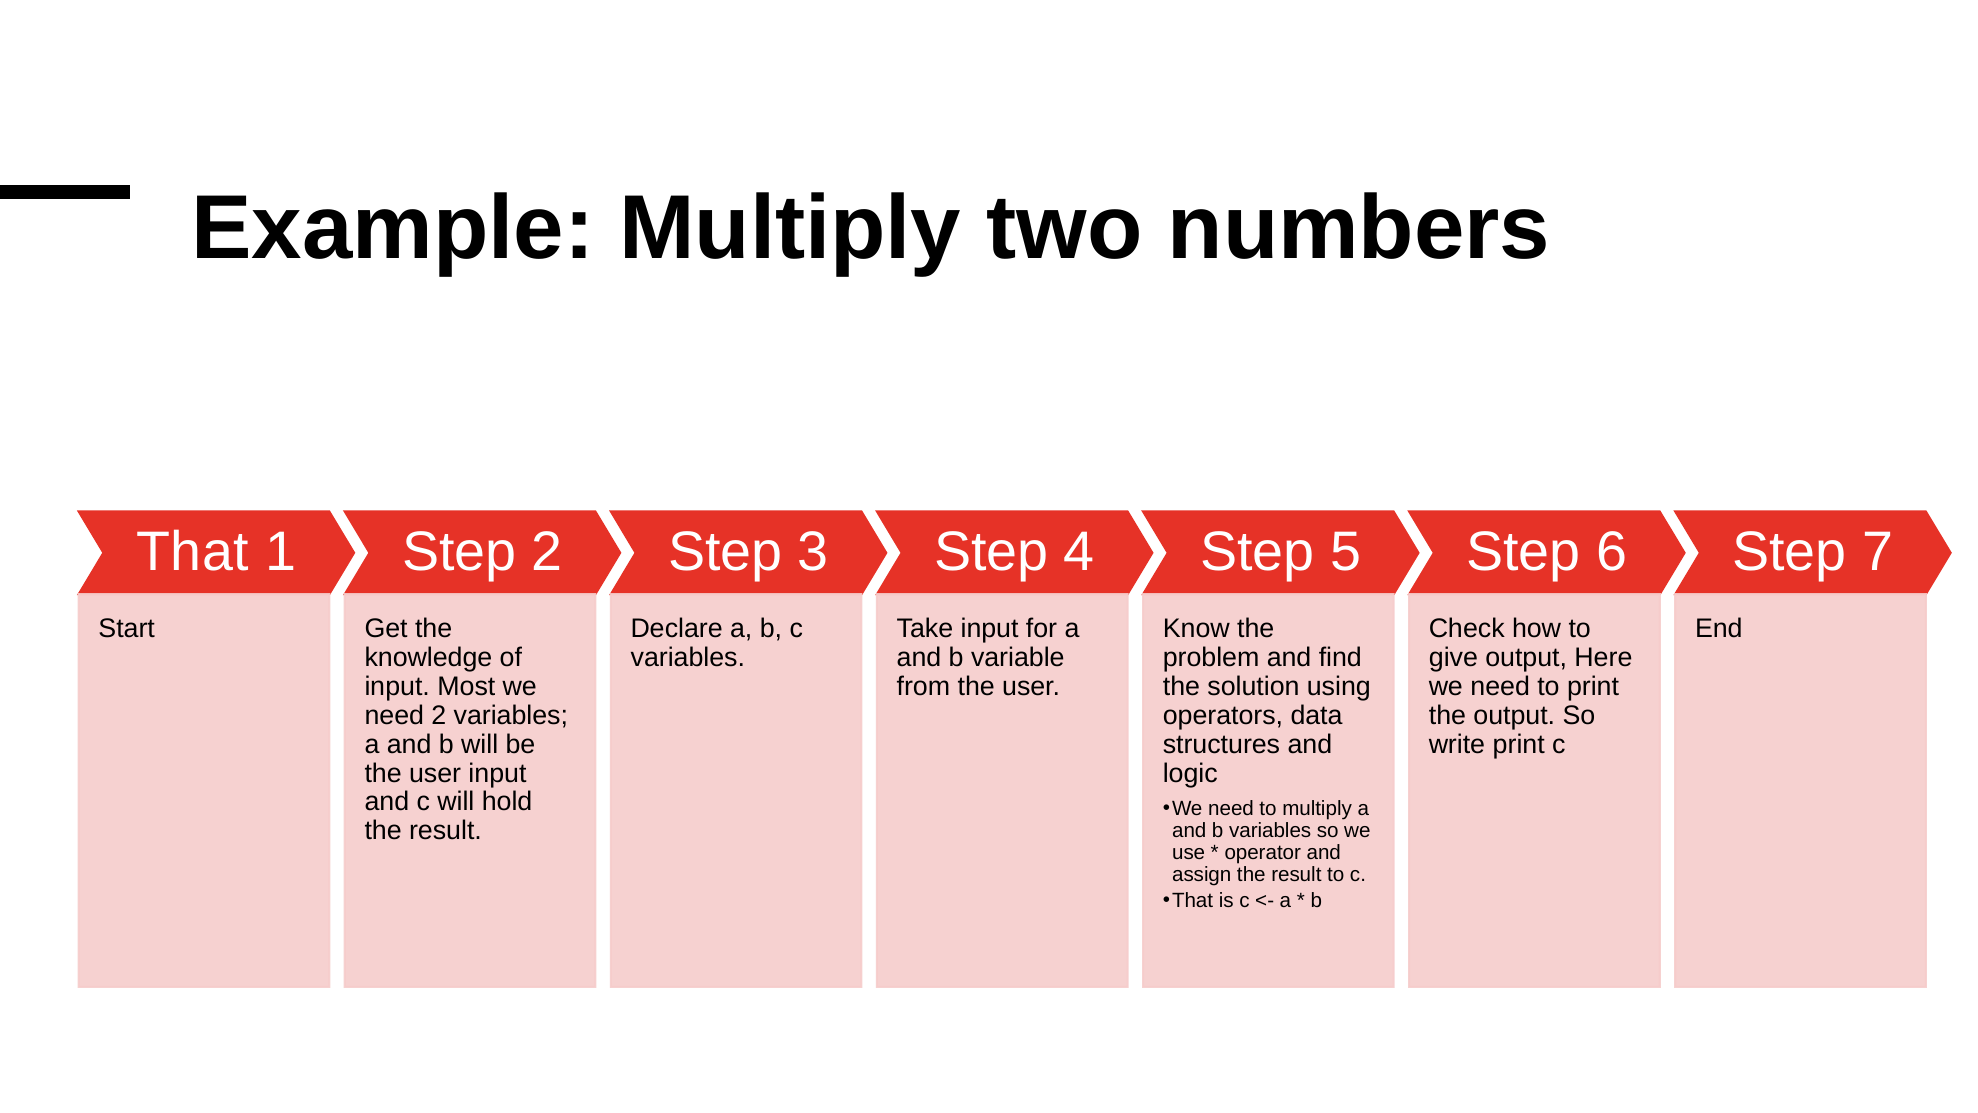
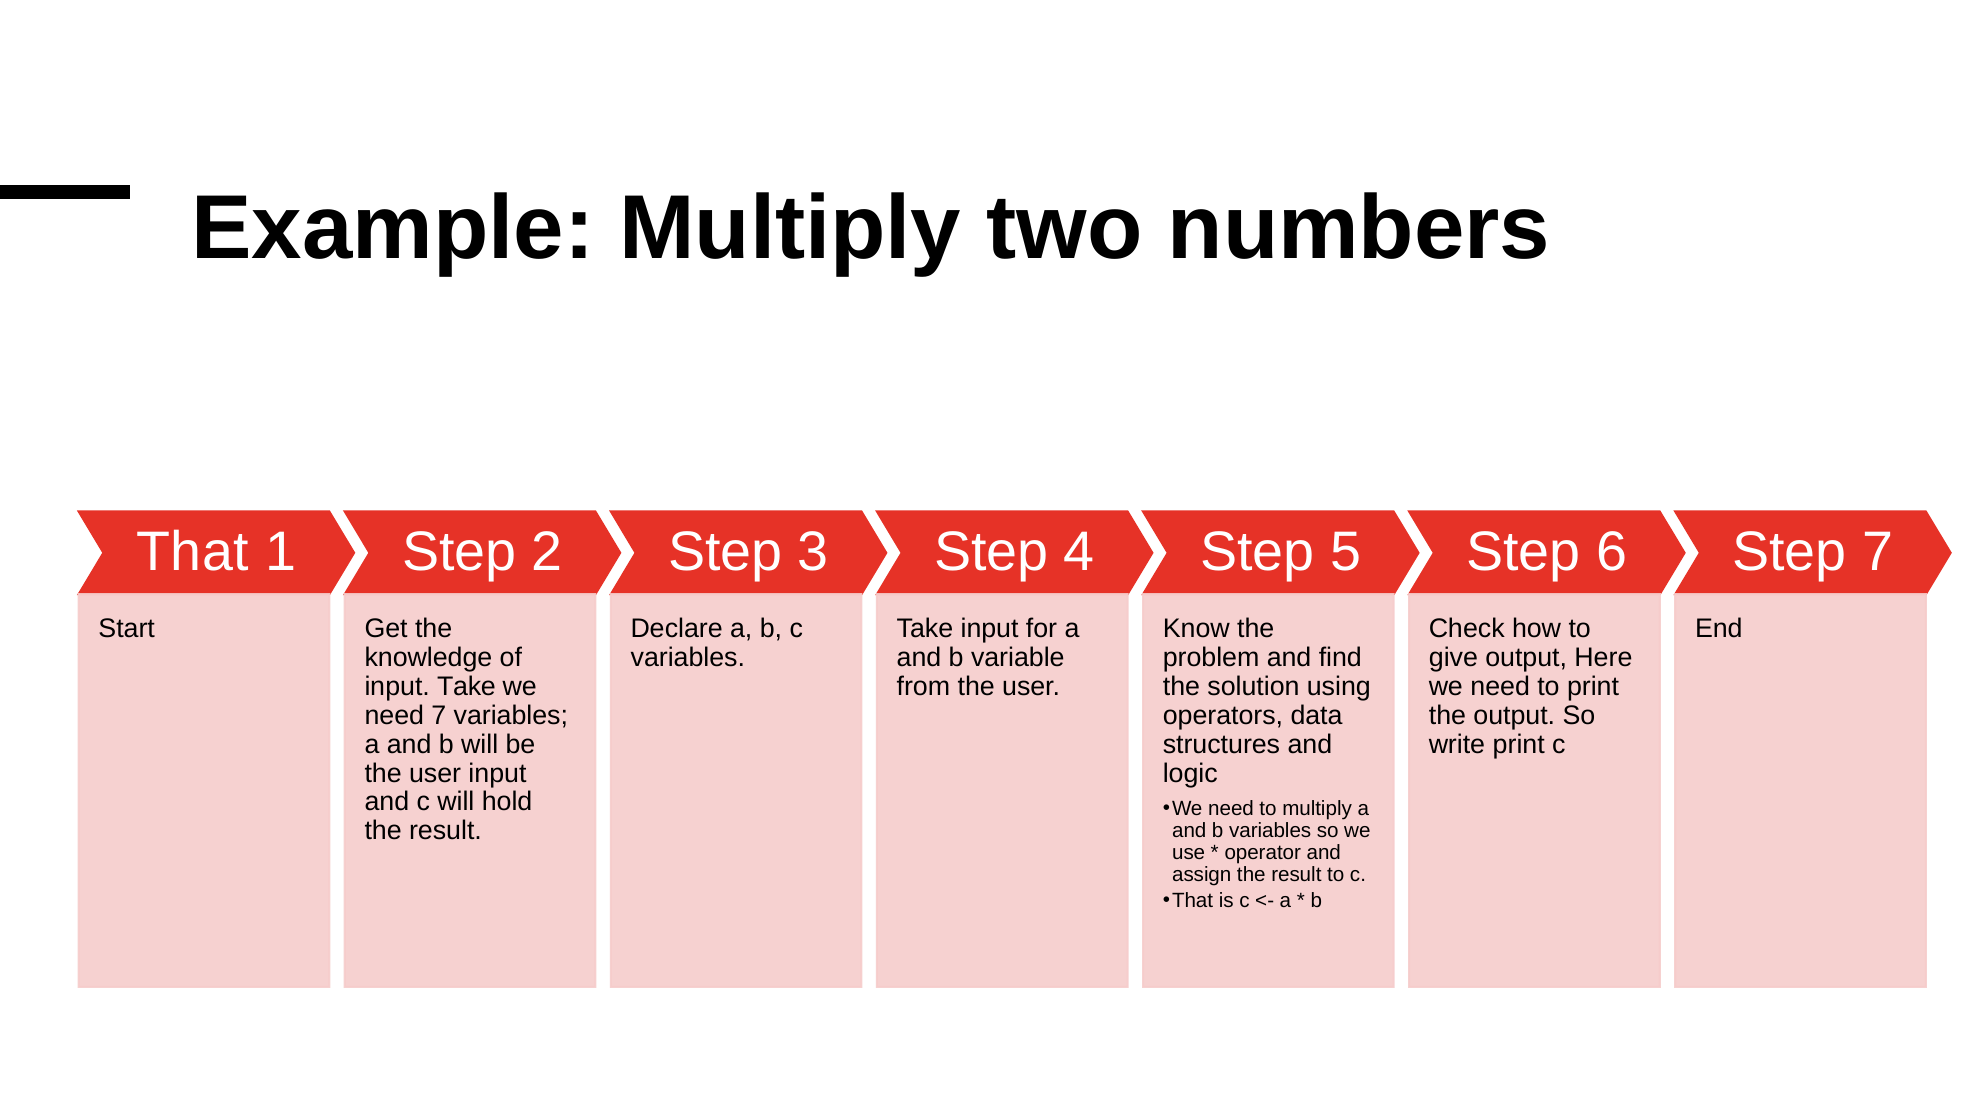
input Most: Most -> Take (466, 686)
need 2: 2 -> 7 (439, 715)
